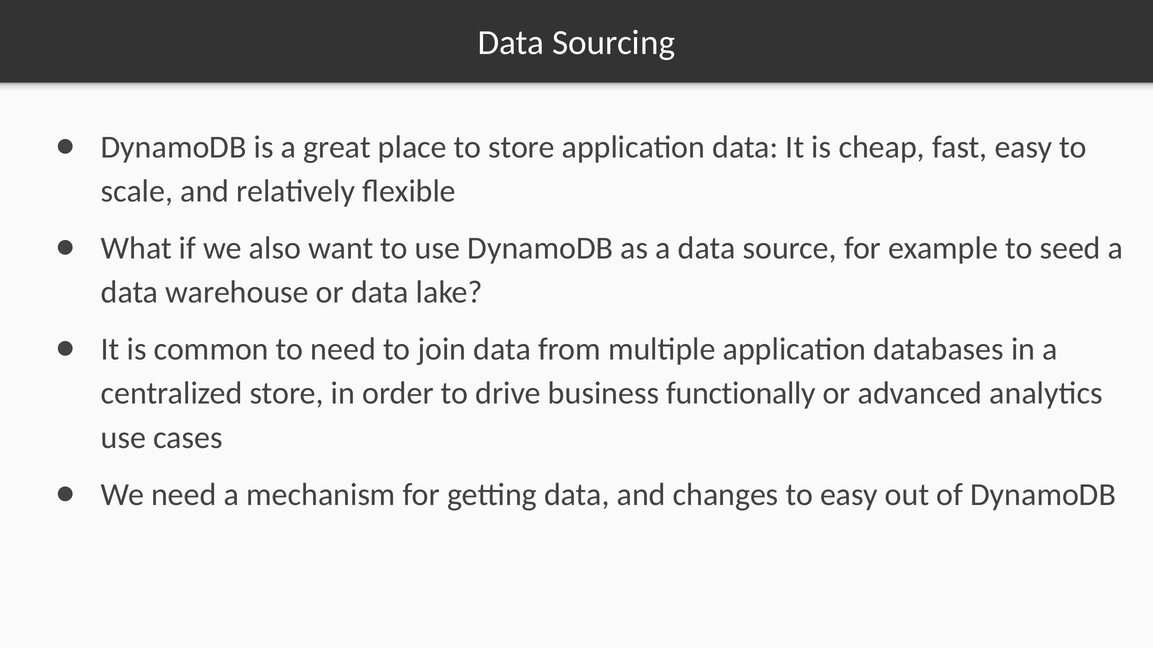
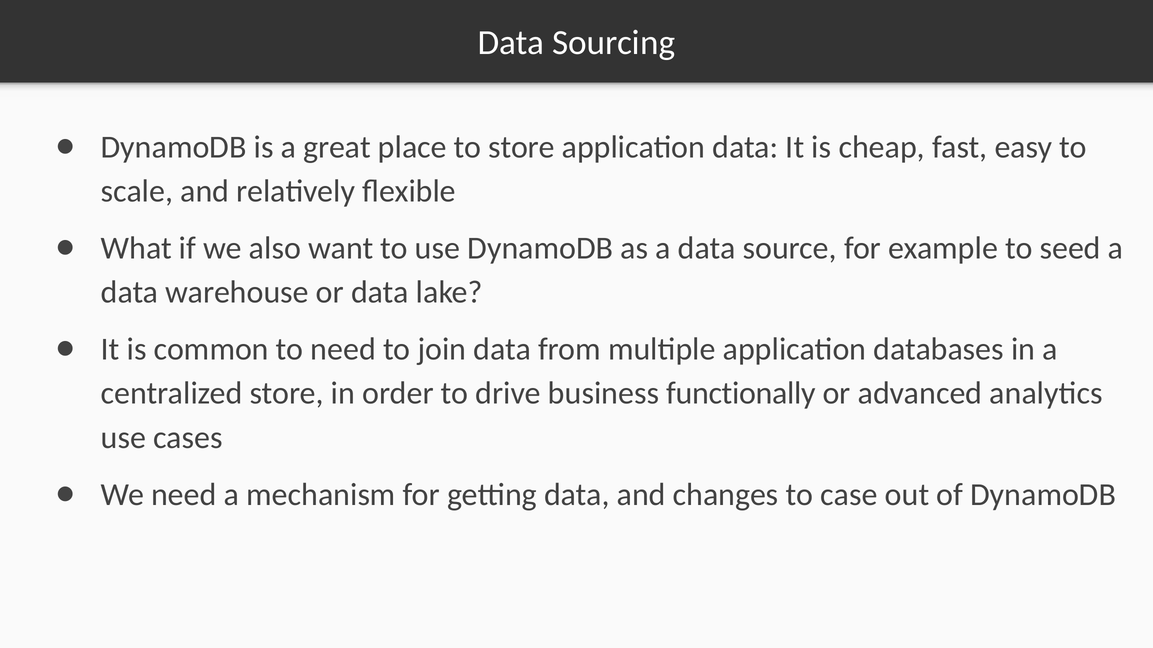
to easy: easy -> case (849, 495)
